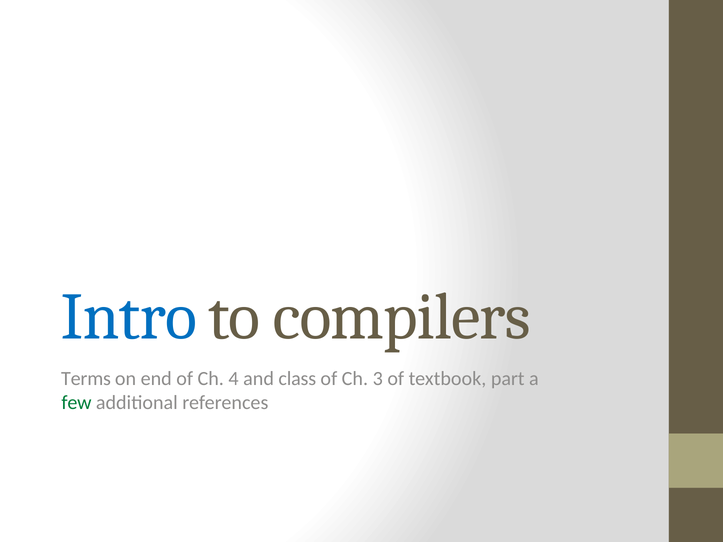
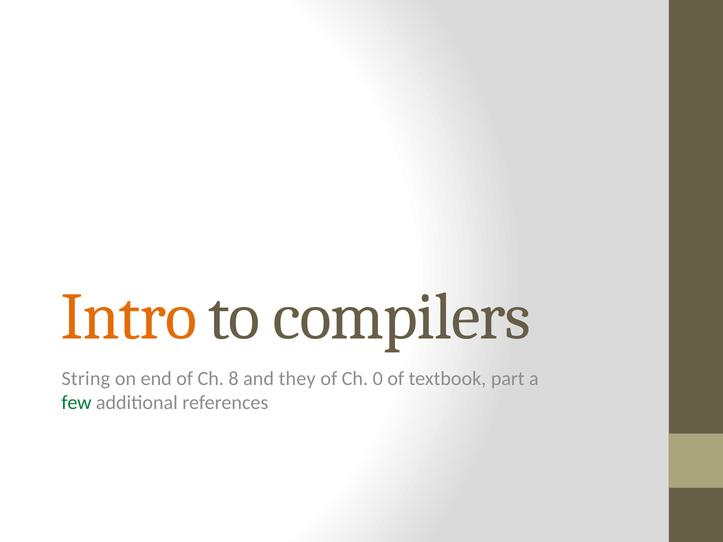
Intro colour: blue -> orange (129, 317)
Terms: Terms -> String (86, 379)
4: 4 -> 8 (234, 379)
class: class -> they (297, 379)
3: 3 -> 0 (378, 379)
